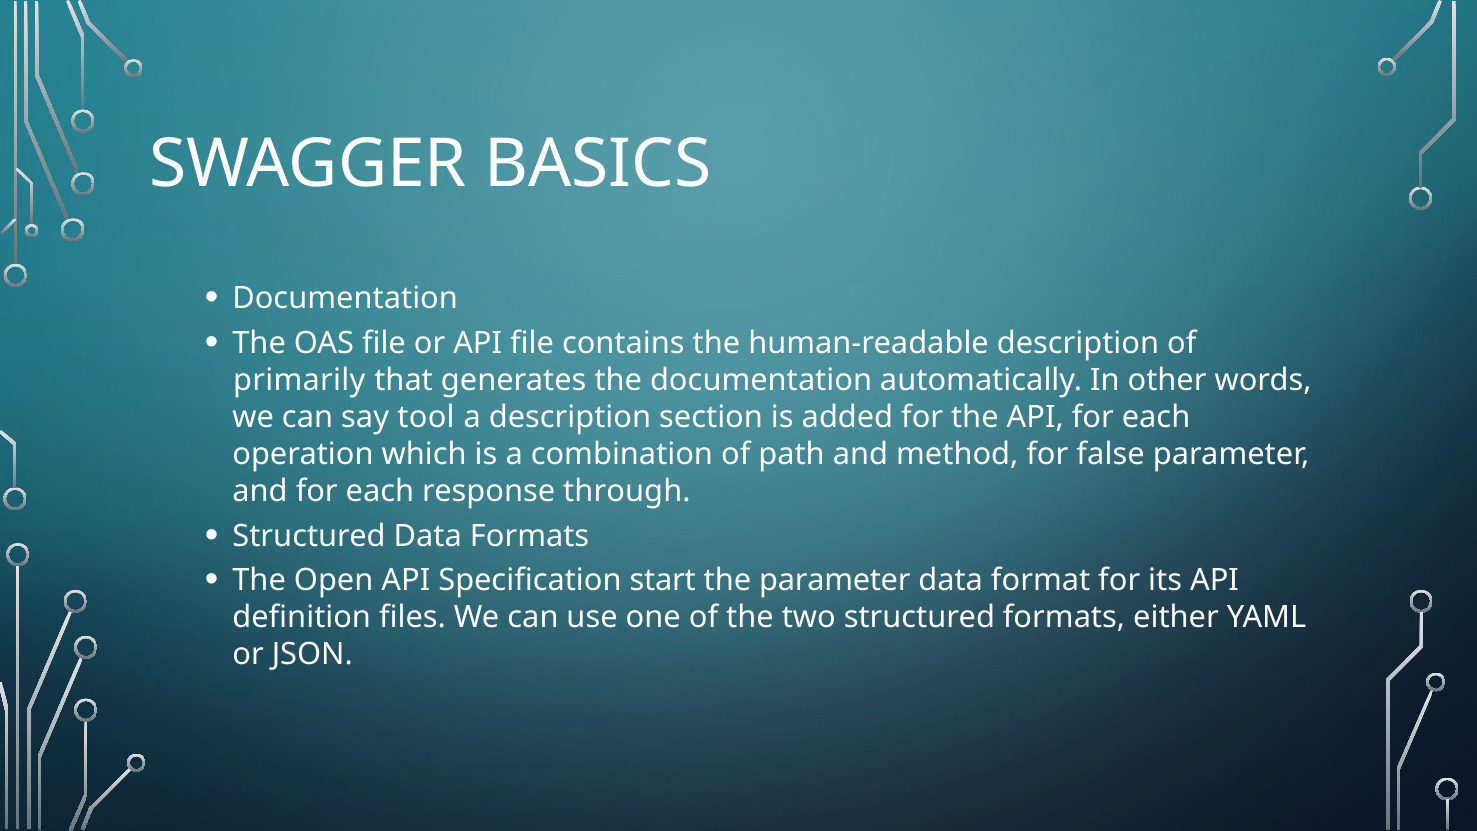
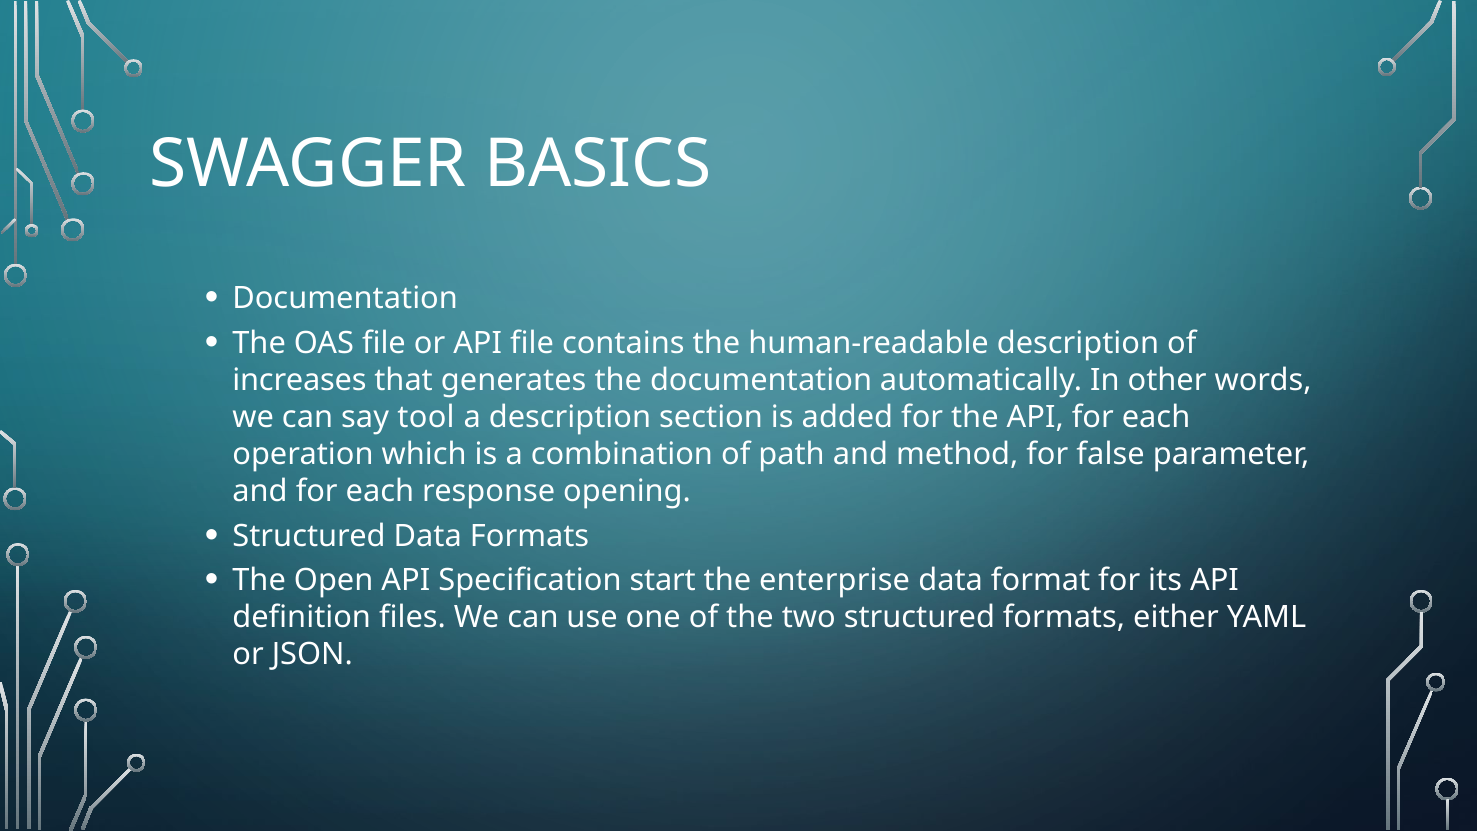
primarily: primarily -> increases (300, 380)
through: through -> opening (627, 491)
the parameter: parameter -> enterprise (835, 581)
